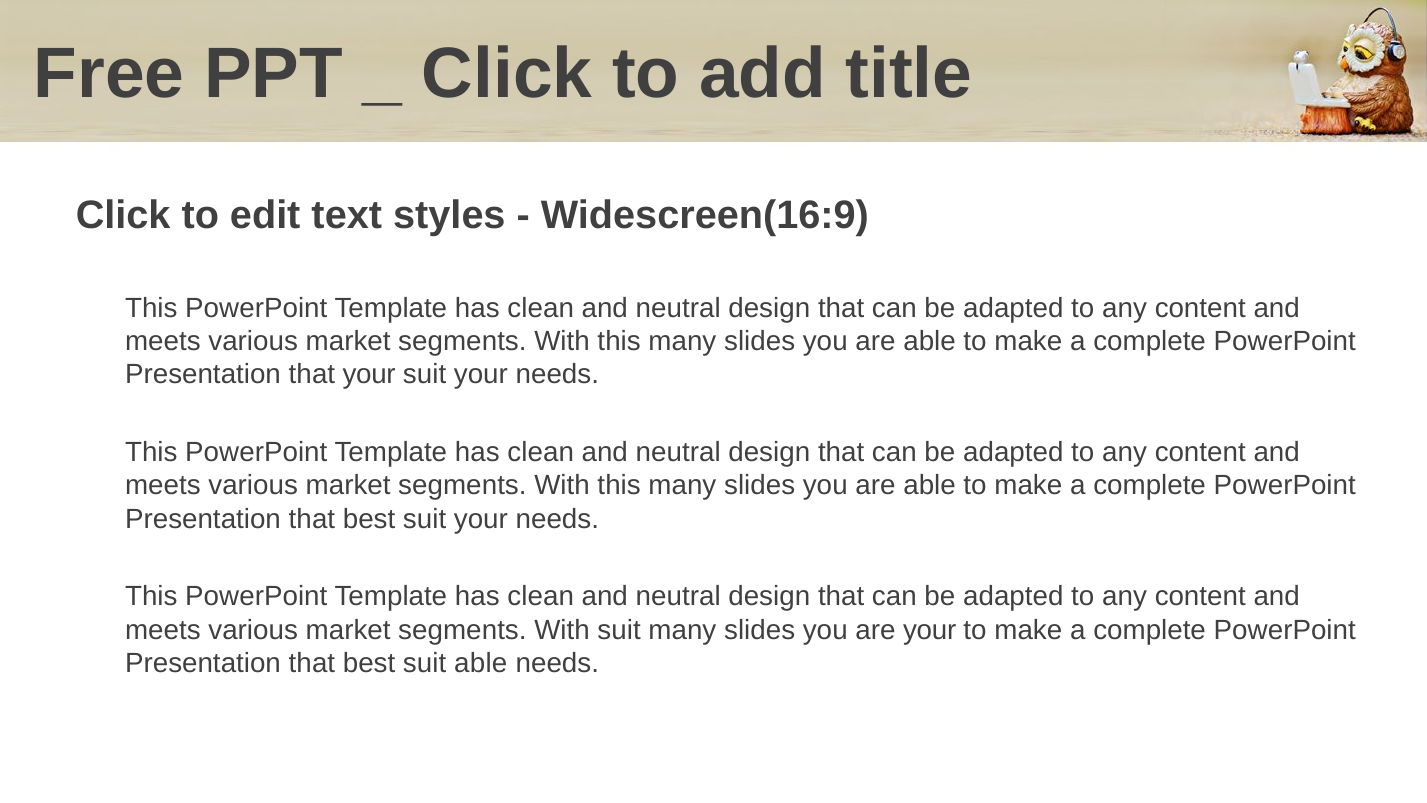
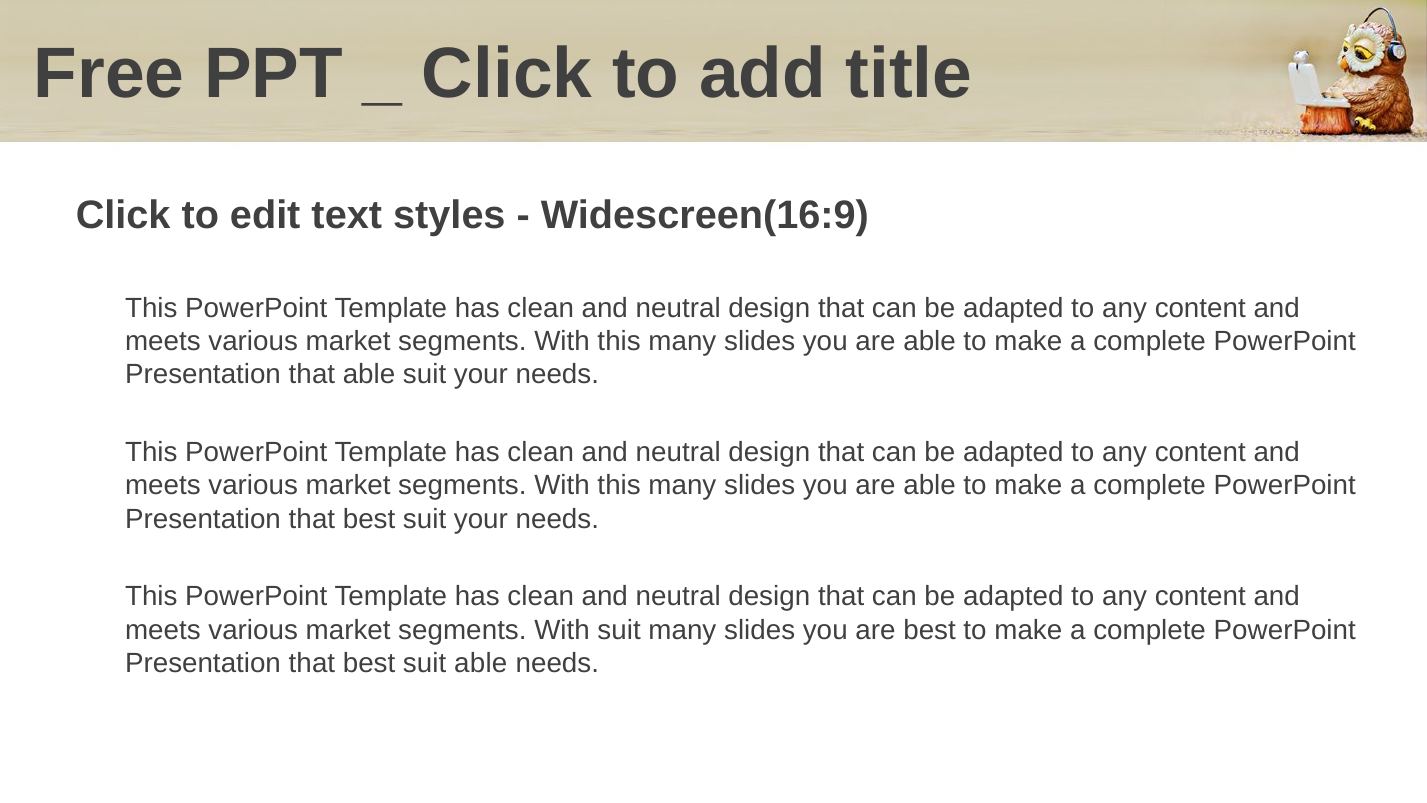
that your: your -> able (369, 374)
are your: your -> best (930, 630)
